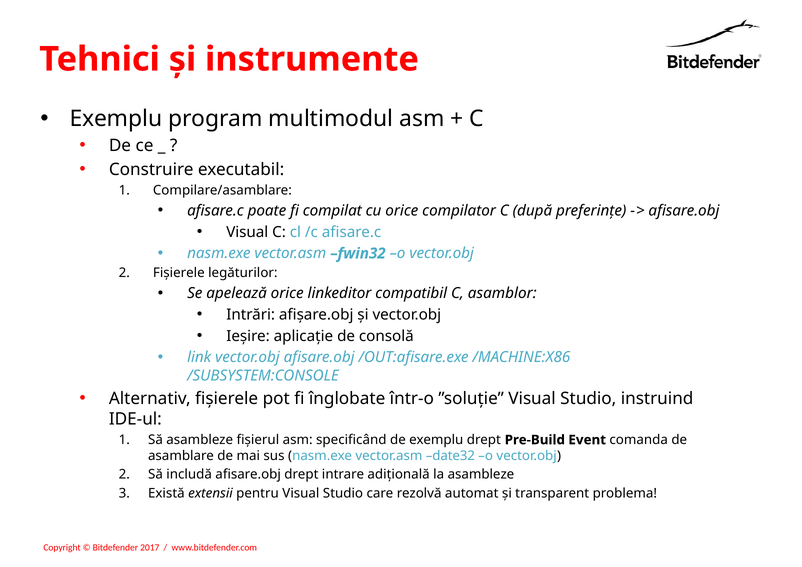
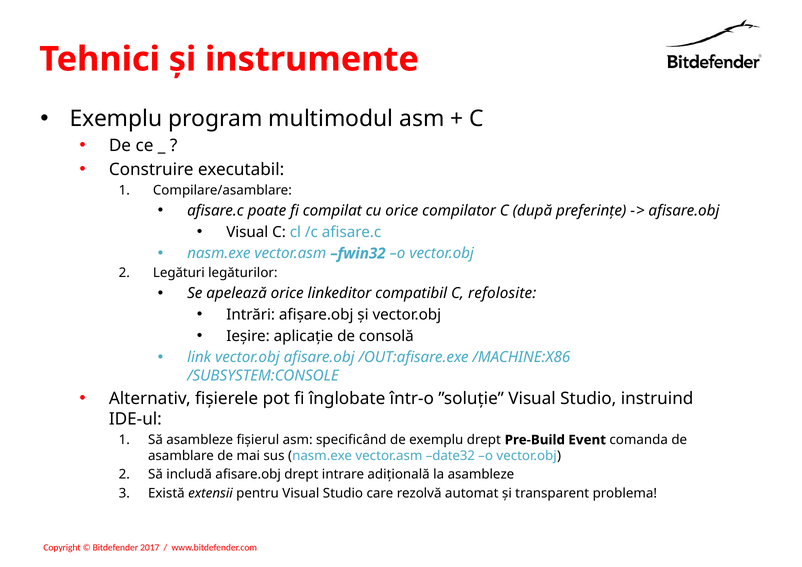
Fișierele: Fișierele -> Legături (179, 273)
asamblor: asamblor -> refolosite (502, 294)
